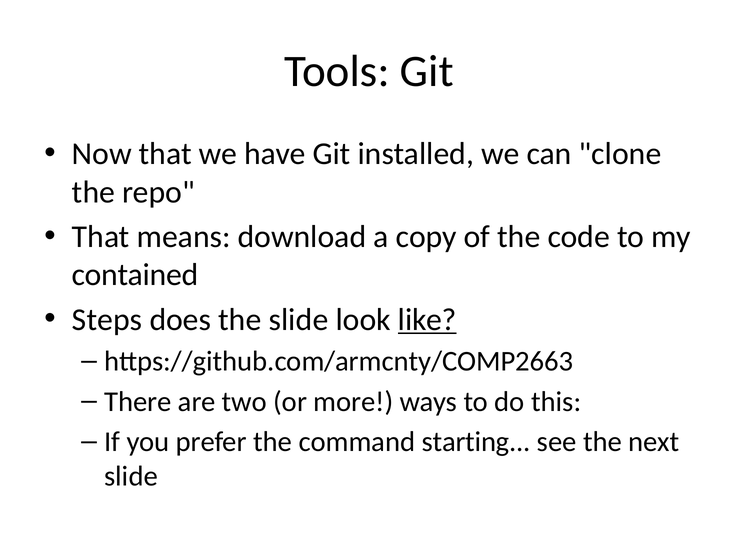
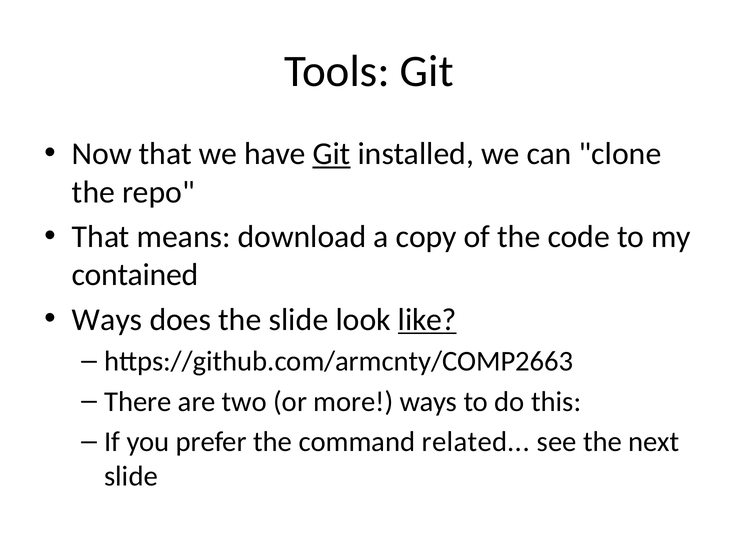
Git underline: none -> present (331, 154)
Steps: Steps -> Ways (107, 320)
starting: starting -> related (476, 442)
